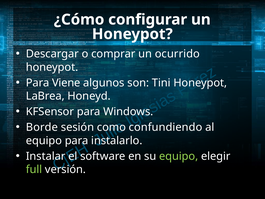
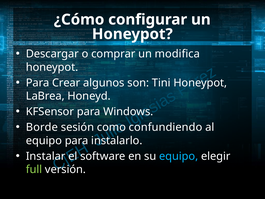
ocurrido: ocurrido -> modifica (177, 54)
Viene: Viene -> Crear (66, 83)
equipo colour: light green -> light blue (179, 156)
